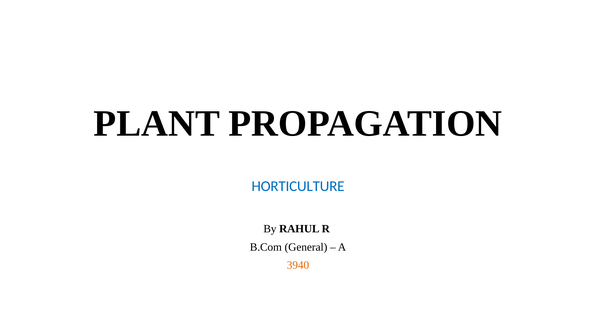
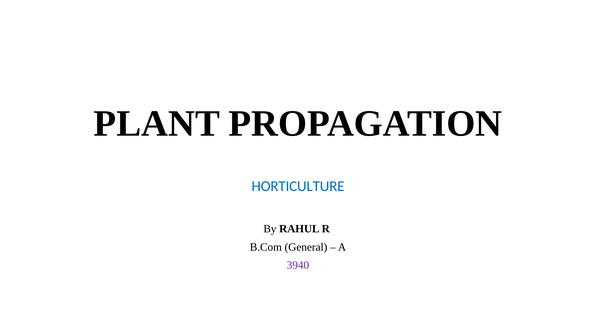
3940 colour: orange -> purple (298, 265)
